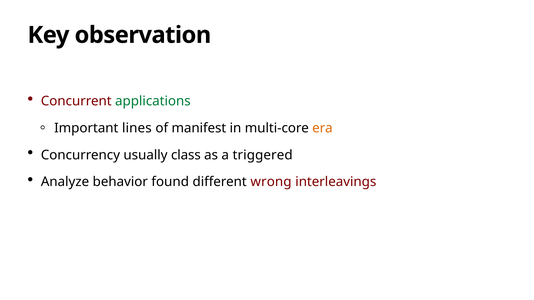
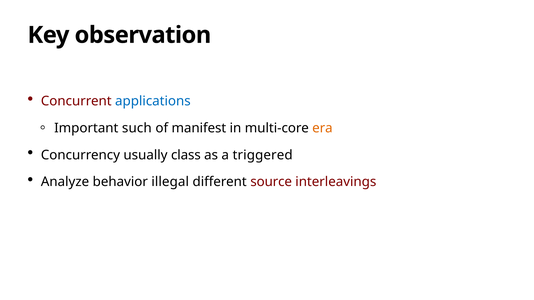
applications colour: green -> blue (153, 101)
lines: lines -> such (137, 128)
found: found -> illegal (170, 182)
wrong: wrong -> source (271, 182)
